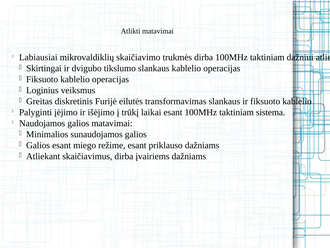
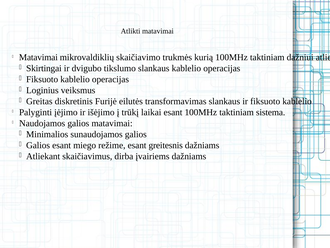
Labiausiai: Labiausiai -> Matavimai (38, 57)
trukmės dirba: dirba -> kurią (204, 57)
priklauso: priklauso -> greitesnis (166, 145)
